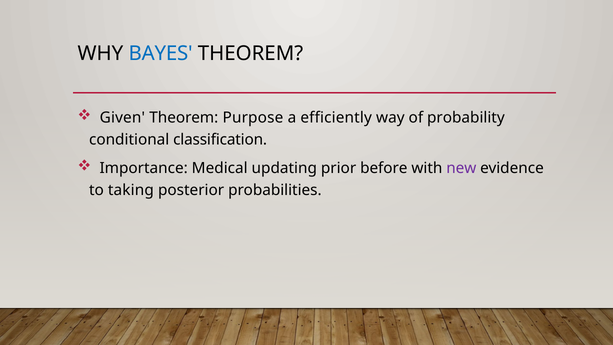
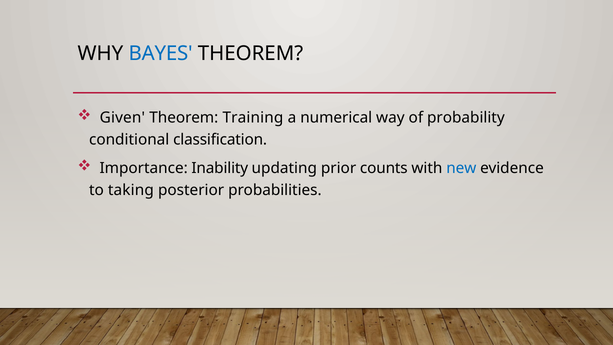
Purpose: Purpose -> Training (253, 118)
efficiently: efficiently -> numerical (336, 118)
Medical: Medical -> Inability (220, 168)
before: before -> counts (384, 168)
new colour: purple -> blue (461, 168)
